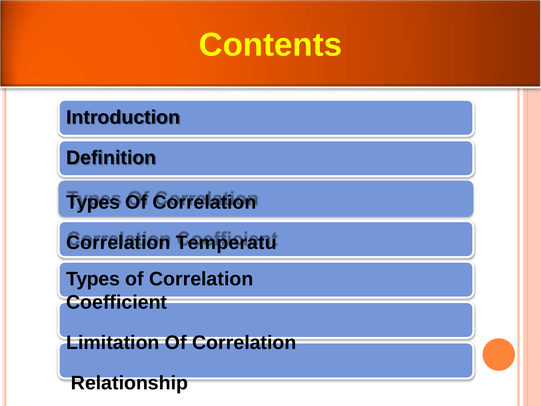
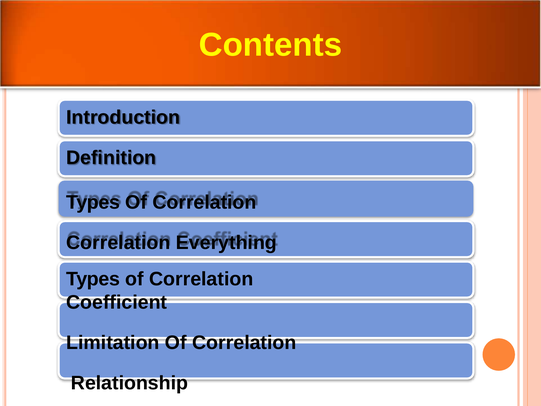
Temperatu: Temperatu -> Everything (226, 243)
